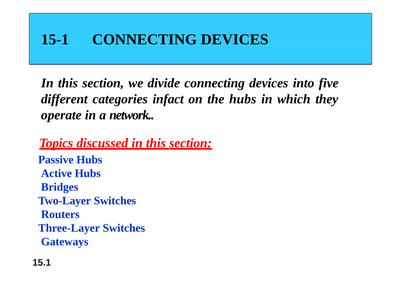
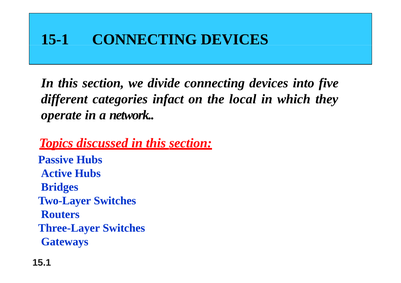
the hubs: hubs -> local (243, 99)
